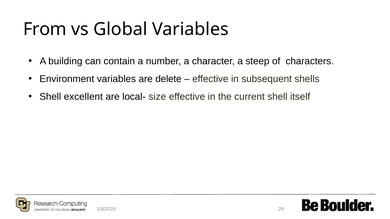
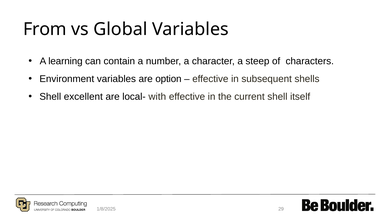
building: building -> learning (65, 61)
delete: delete -> option (168, 79)
size: size -> with (157, 97)
